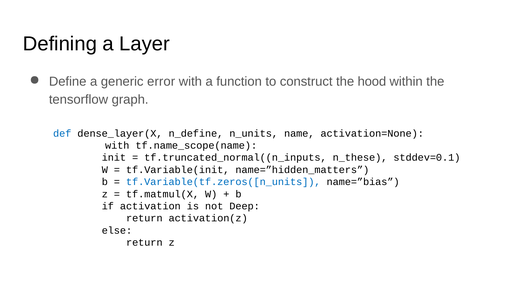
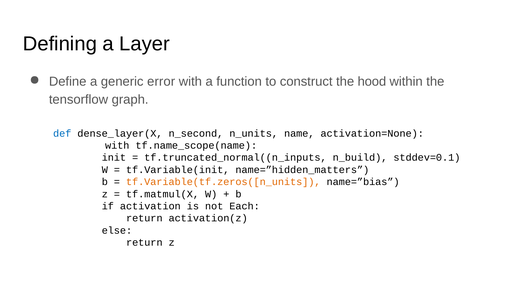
n_define: n_define -> n_second (196, 134)
n_these: n_these -> n_build (360, 158)
tf.Variable(tf.zeros([n_units colour: blue -> orange (223, 182)
Deep: Deep -> Each (245, 206)
